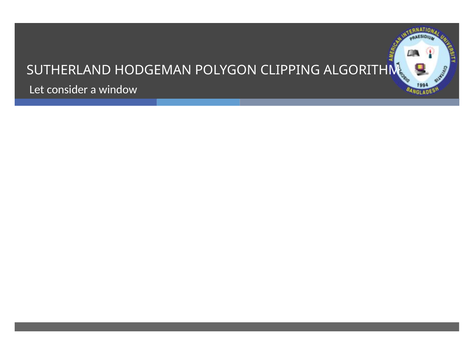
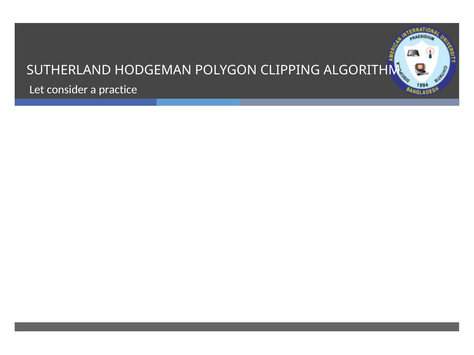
window: window -> practice (118, 90)
